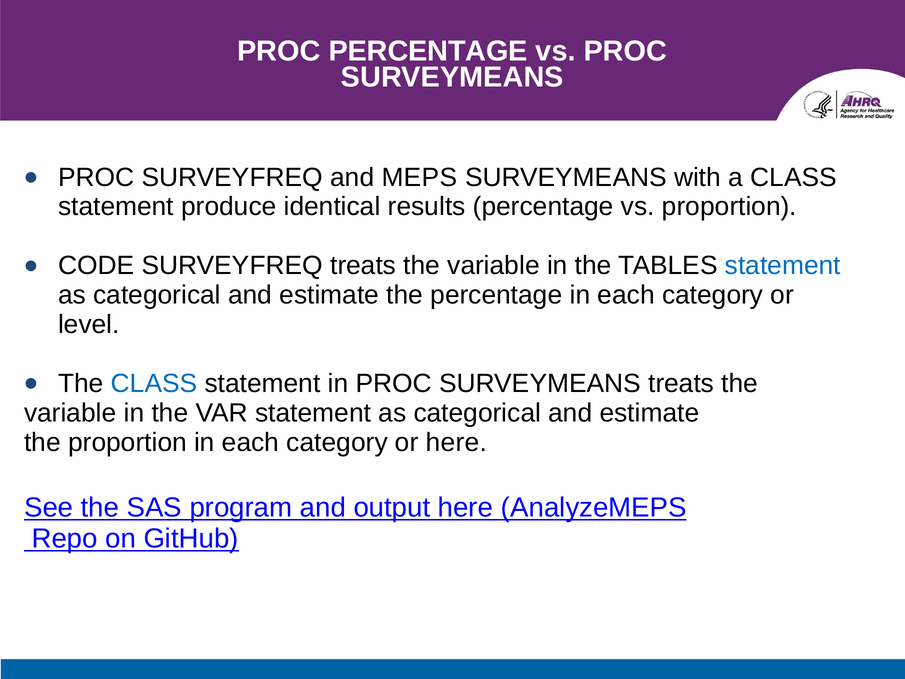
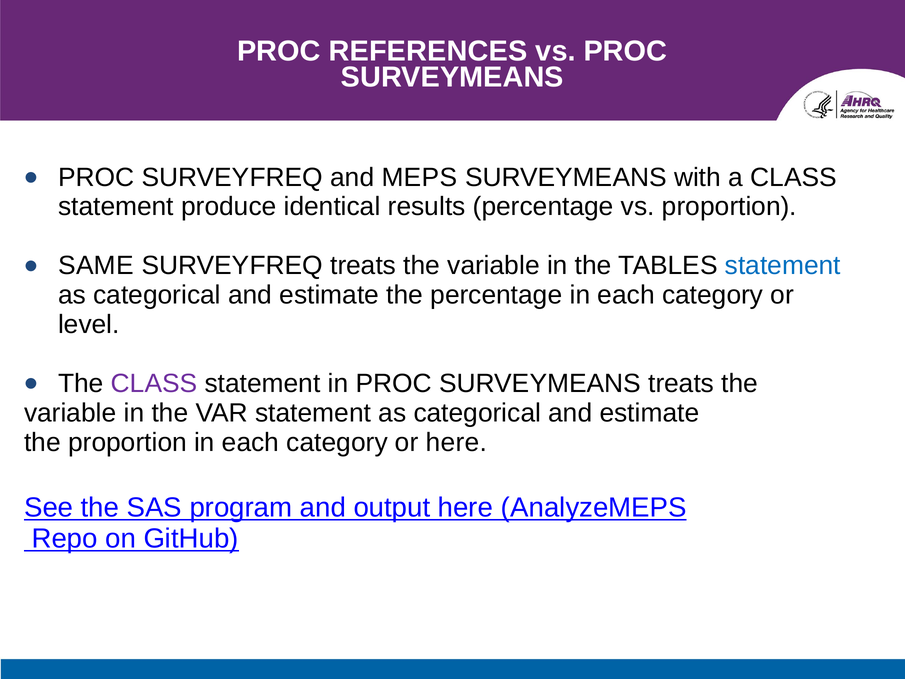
PROC PERCENTAGE: PERCENTAGE -> REFERENCES (428, 51)
CODE: CODE -> SAME (96, 266)
CLASS colour: blue -> purple (154, 383)
